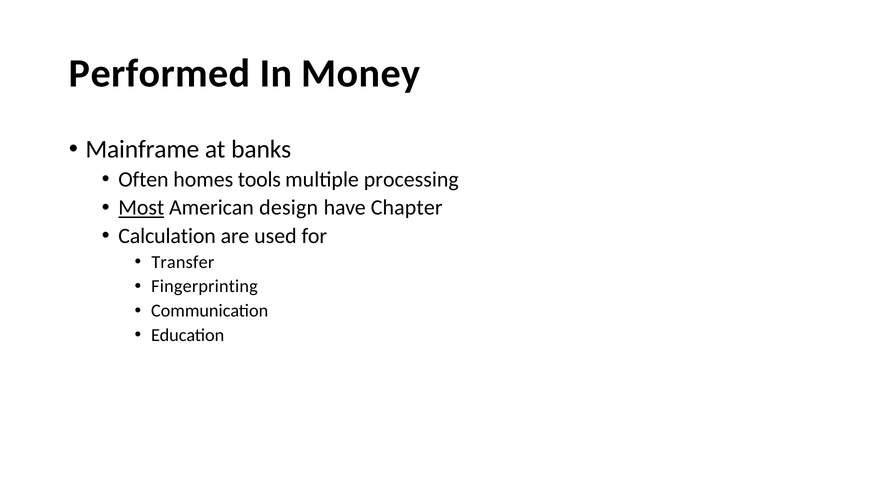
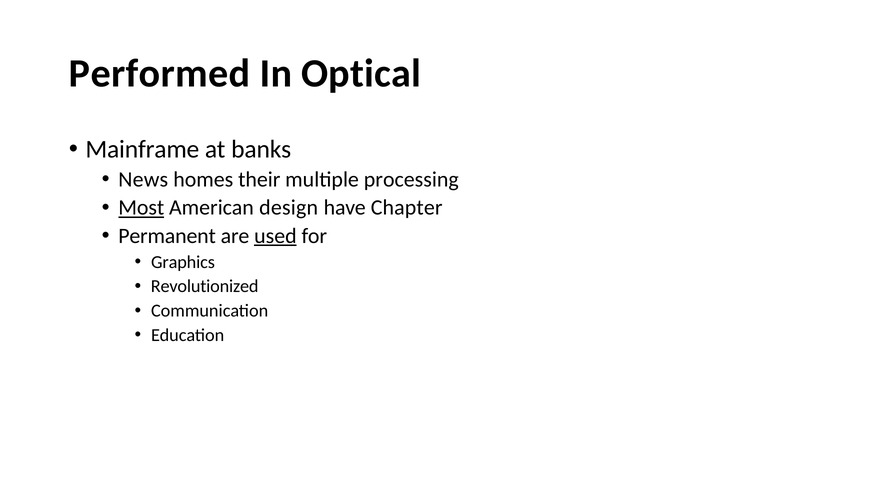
Money: Money -> Optical (361, 74)
Often: Often -> News (143, 179)
tools: tools -> their (259, 179)
Calculation: Calculation -> Permanent (167, 236)
used underline: none -> present (275, 236)
Transfer: Transfer -> Graphics (183, 262)
Fingerprinting: Fingerprinting -> Revolutionized (205, 286)
